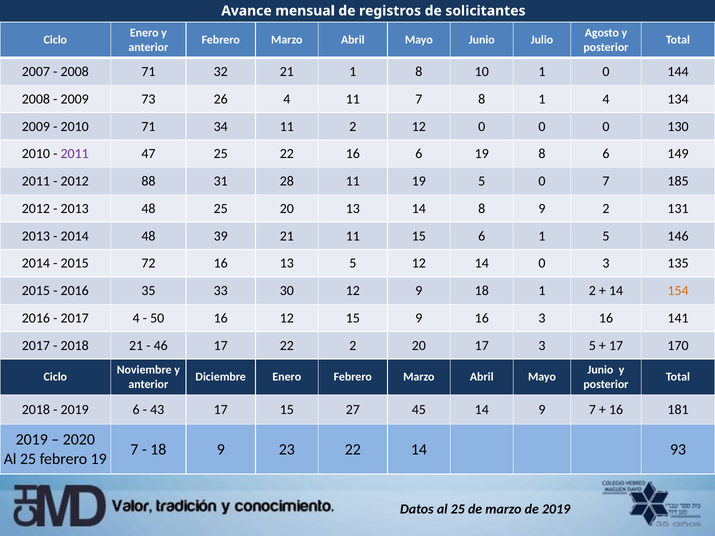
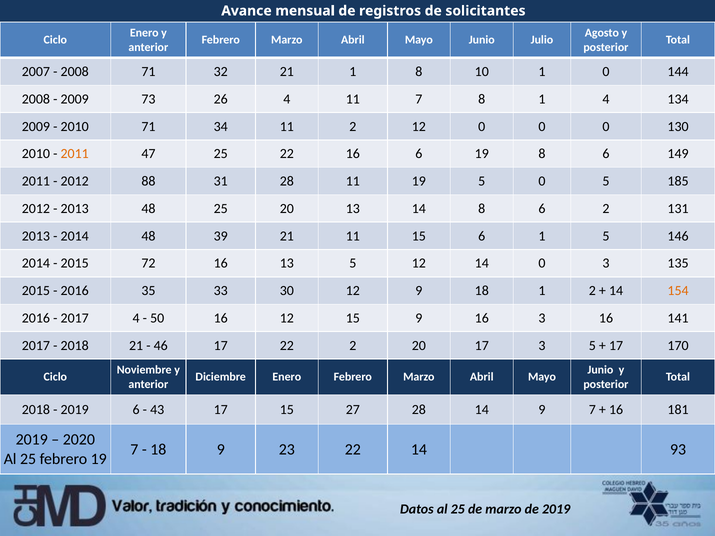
2011 colour: purple -> orange (75, 154)
0 7: 7 -> 5 (606, 181)
14 8 9: 9 -> 6 (542, 209)
27 45: 45 -> 28 (419, 410)
